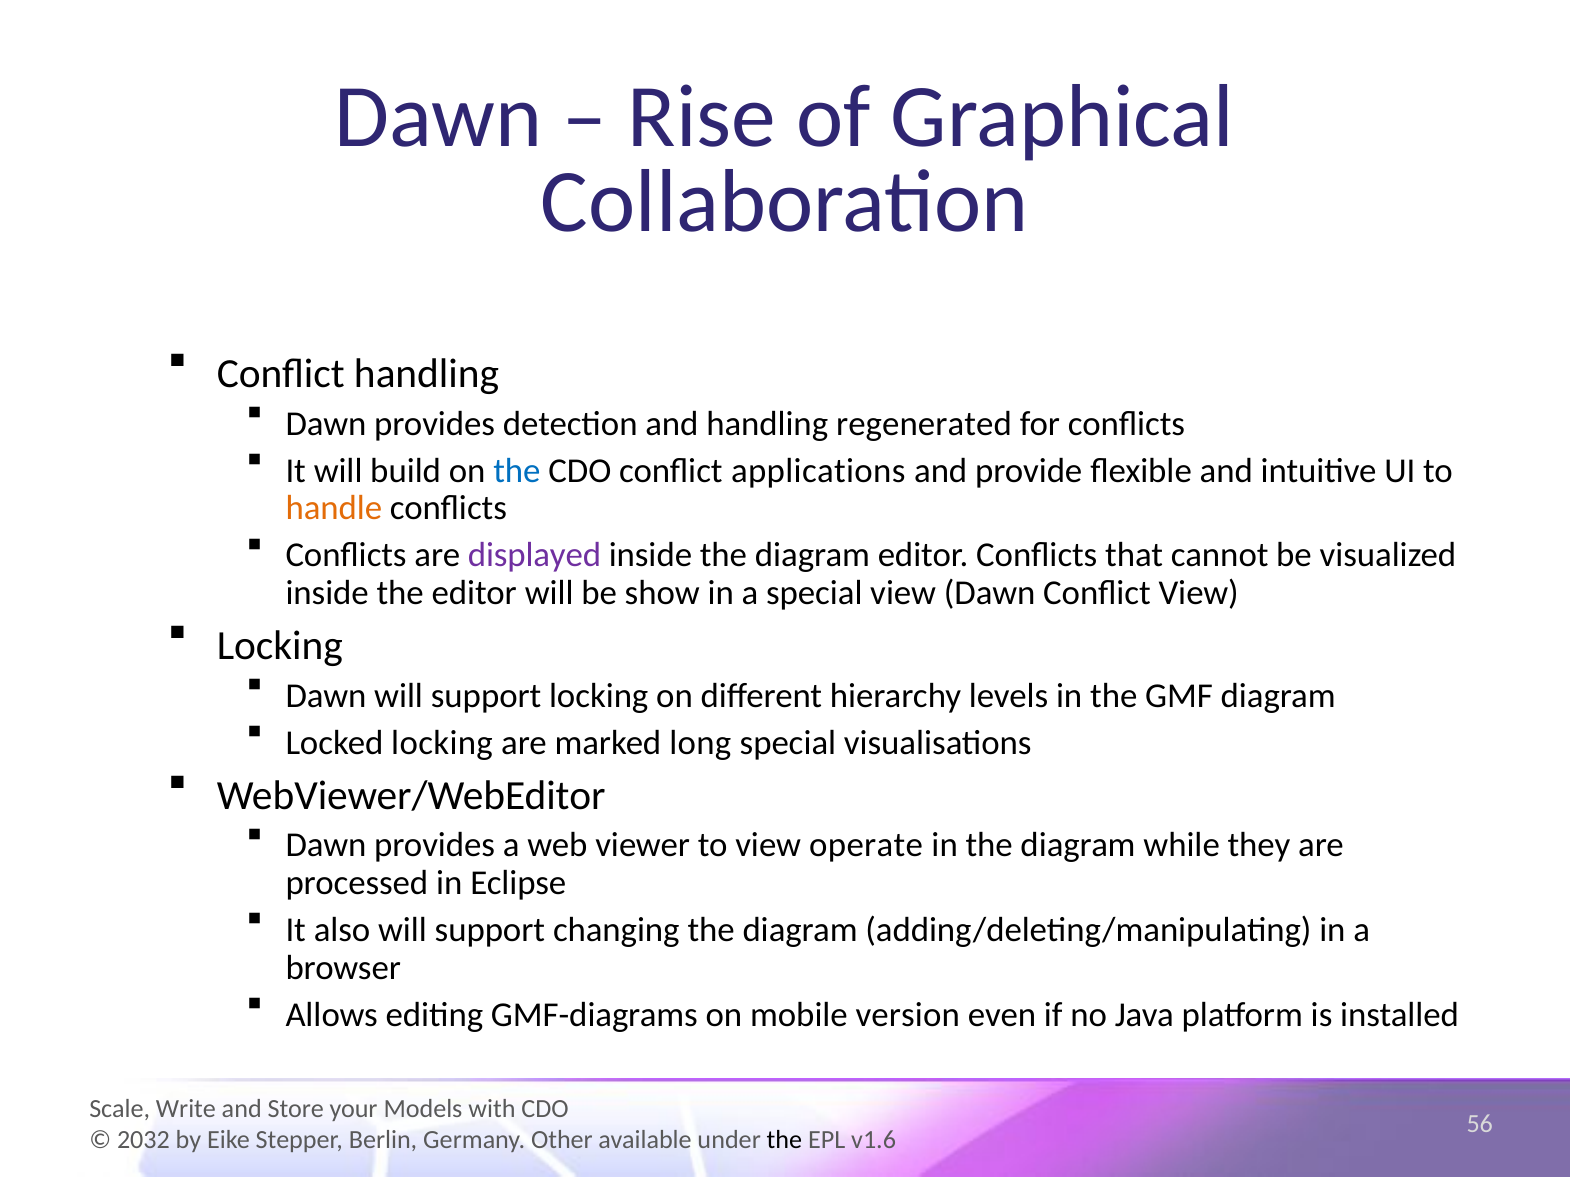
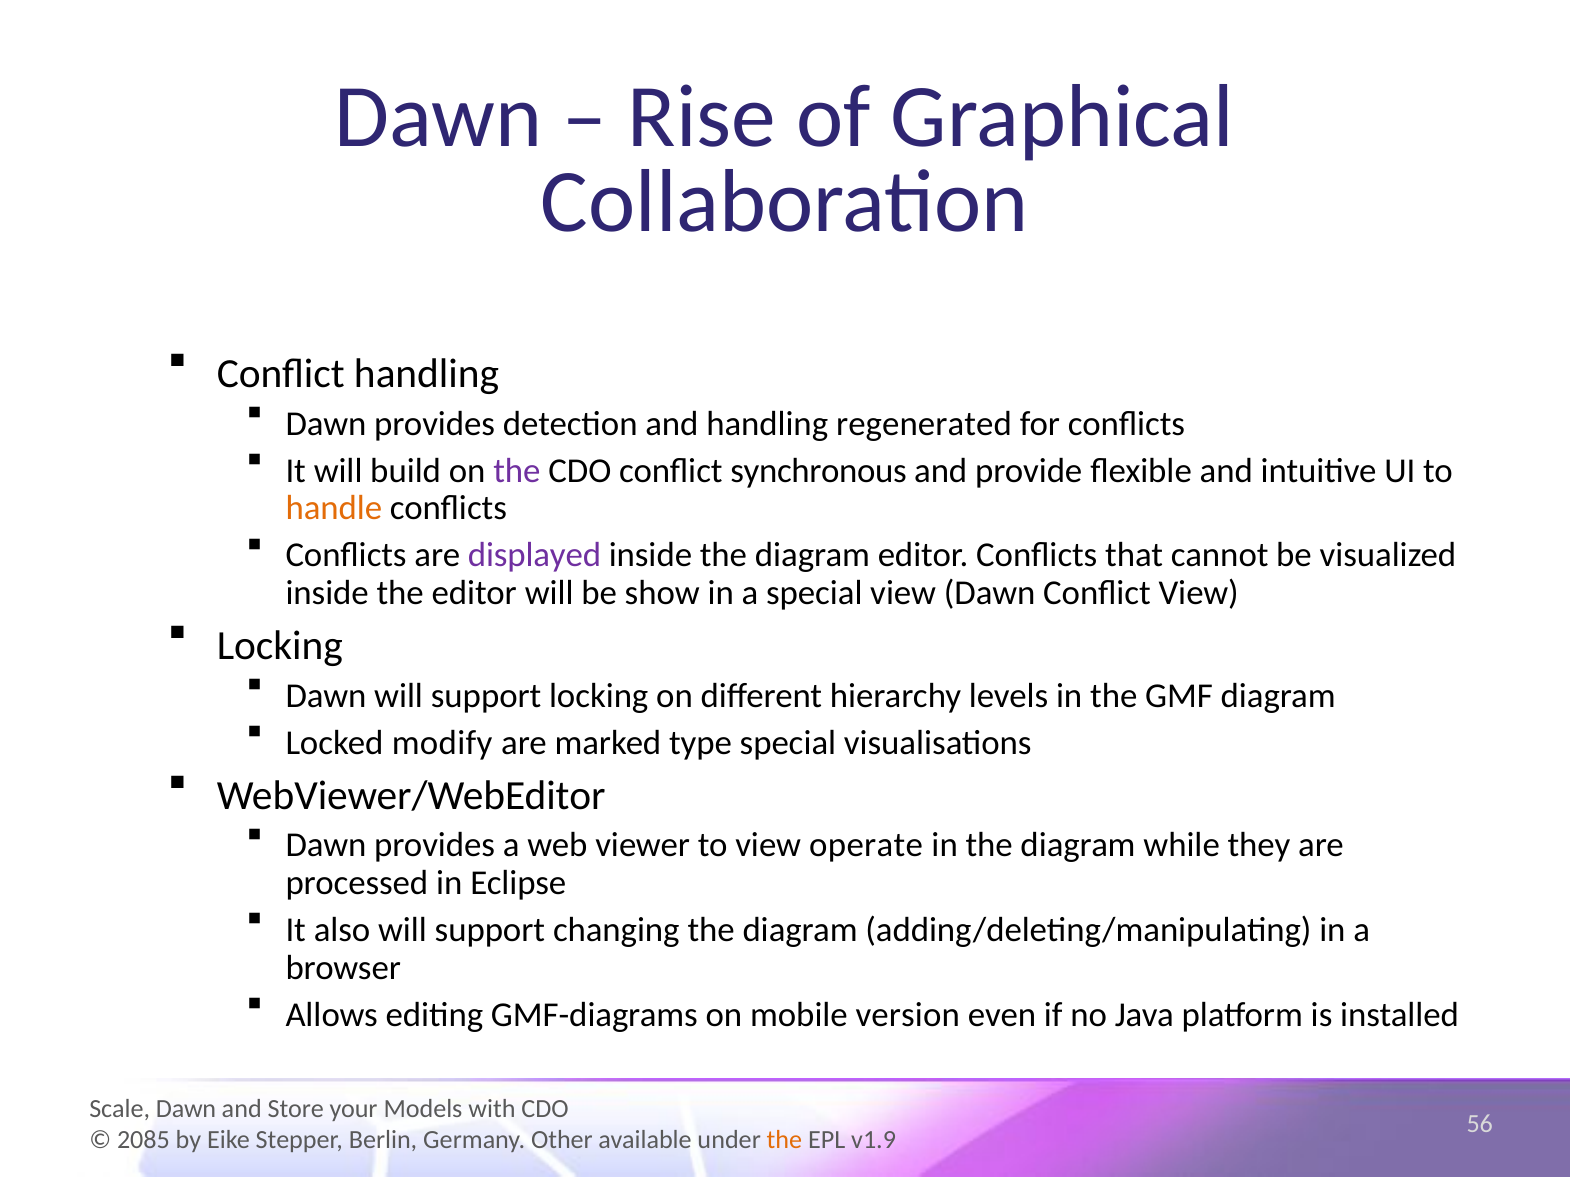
the colour: blue -> purple (517, 471)
applications: applications -> synchronous (819, 471)
Locked locking: locking -> modify (442, 743)
long: long -> type (701, 743)
Scale Write: Write -> Dawn (186, 1109)
2032: 2032 -> 2085 (143, 1140)
the colour: black -> orange (784, 1140)
v1.6: v1.6 -> v1.9 (874, 1140)
